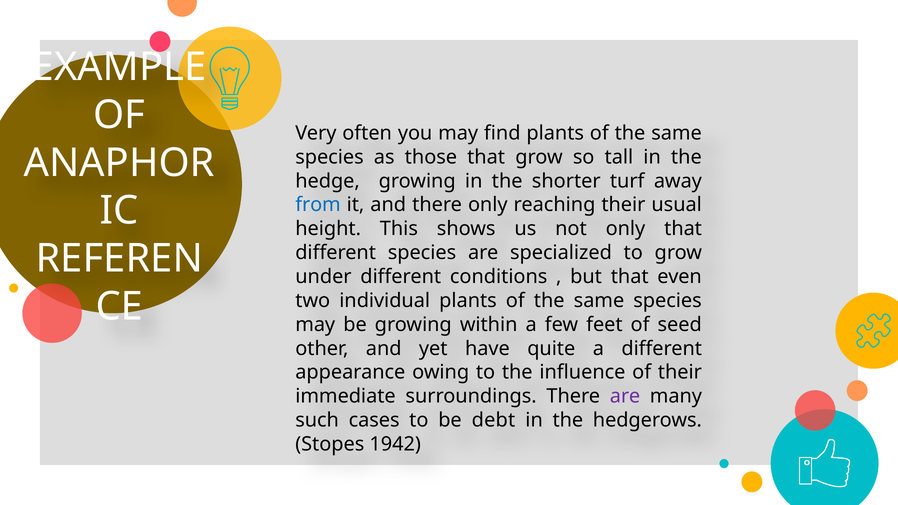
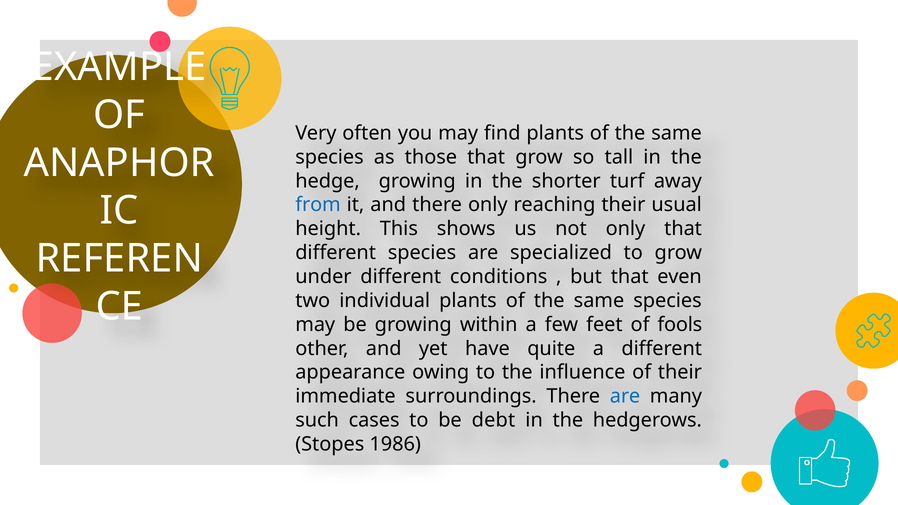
seed: seed -> fools (680, 325)
are colour: purple -> blue (625, 396)
1942: 1942 -> 1986 (395, 444)
